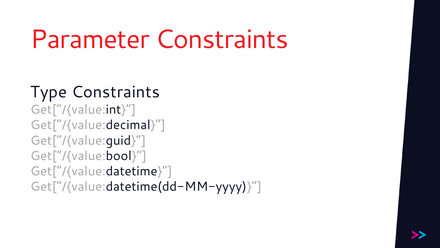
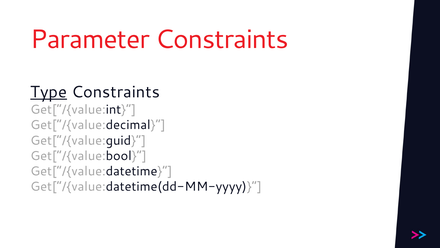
Type underline: none -> present (49, 92)
